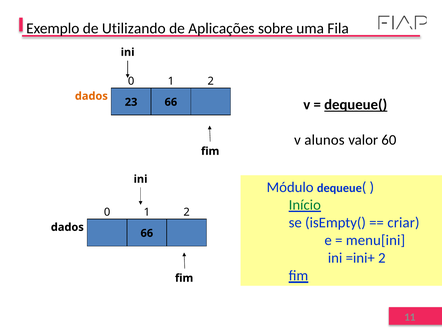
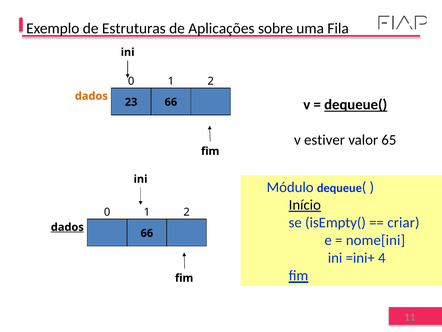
Utilizando: Utilizando -> Estruturas (134, 28)
alunos: alunos -> estiver (325, 140)
60: 60 -> 65 (389, 140)
Início colour: green -> black (305, 205)
dados underline: none -> present (67, 227)
menu[ini: menu[ini -> nome[ini (375, 240)
=ini+ 2: 2 -> 4 (382, 258)
